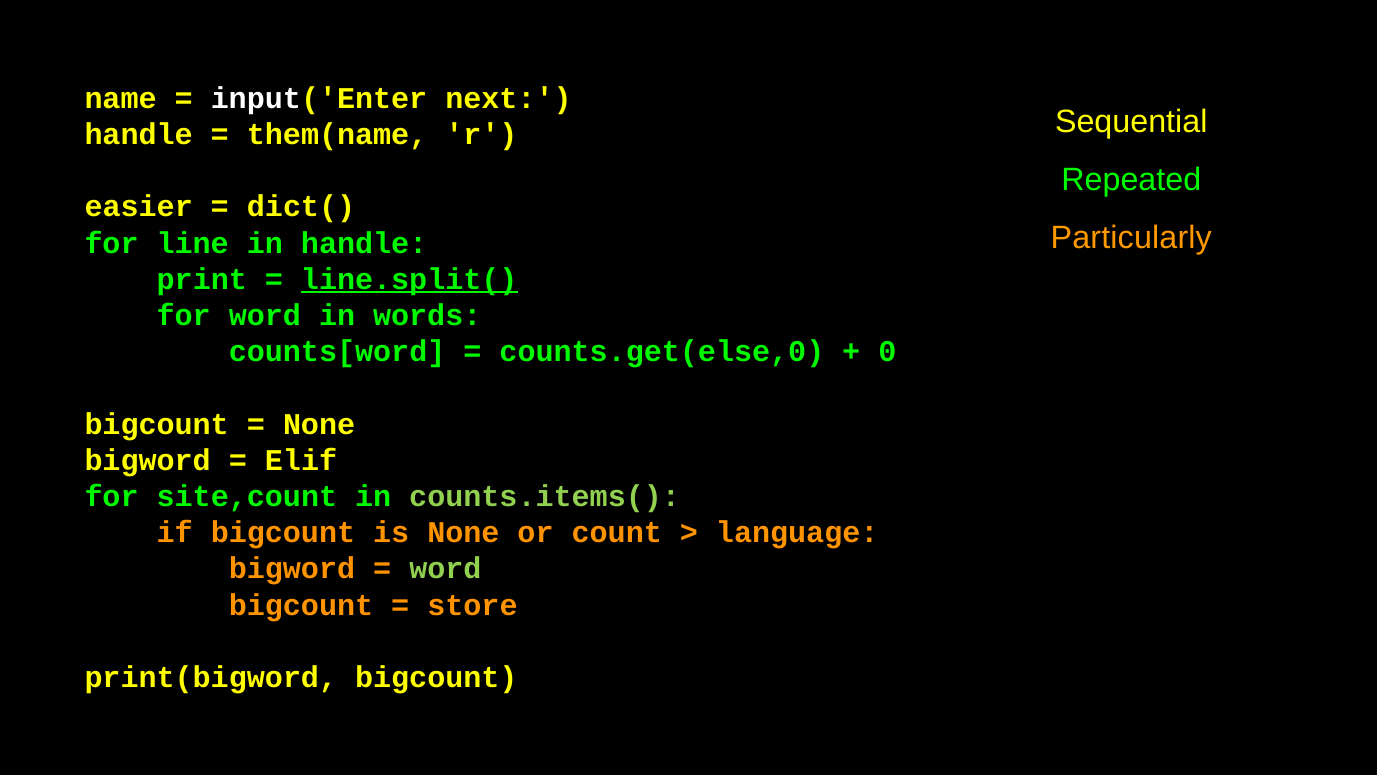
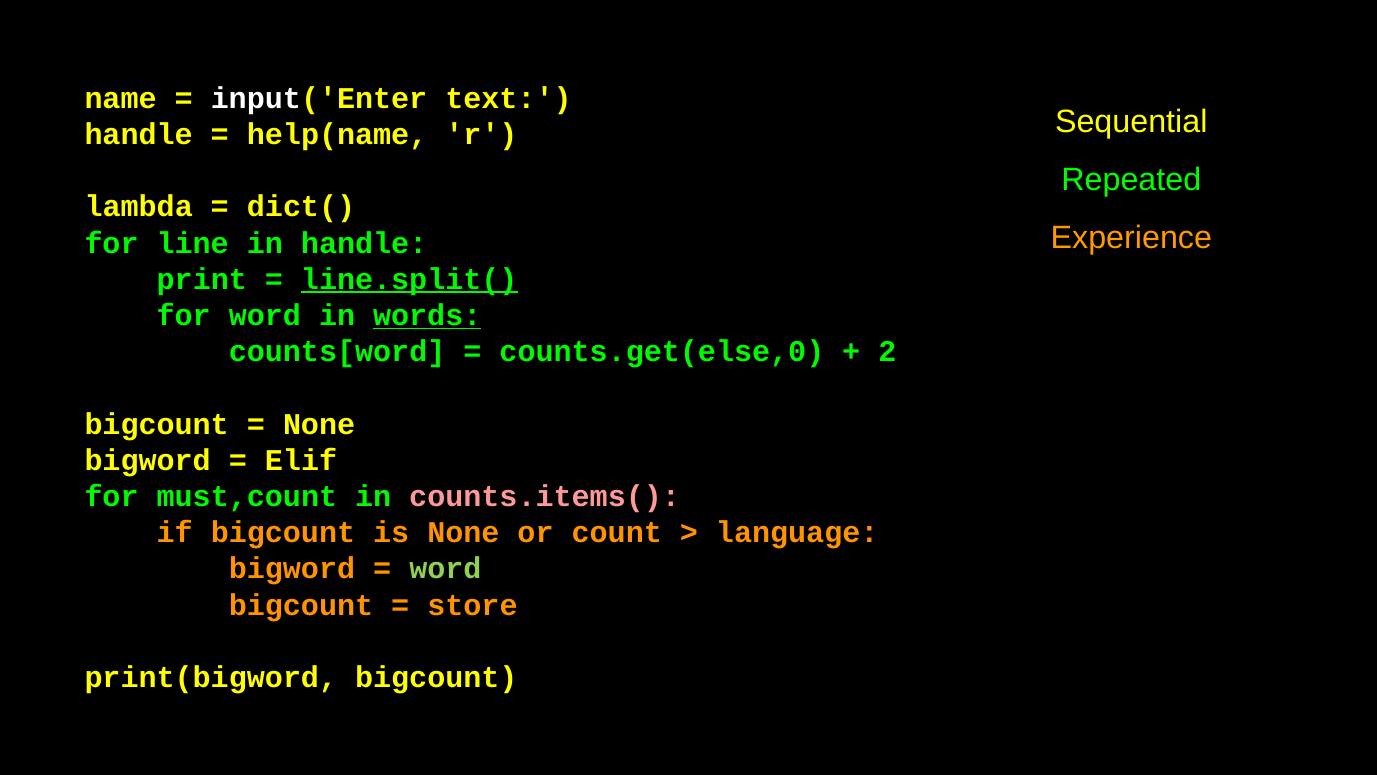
next: next -> text (508, 98)
them(name: them(name -> help(name (337, 135)
easier: easier -> lambda (139, 207)
Particularly: Particularly -> Experience (1131, 238)
words underline: none -> present (427, 315)
0: 0 -> 2 (887, 352)
site,count: site,count -> must,count (247, 496)
counts.items( colour: light green -> pink (545, 496)
